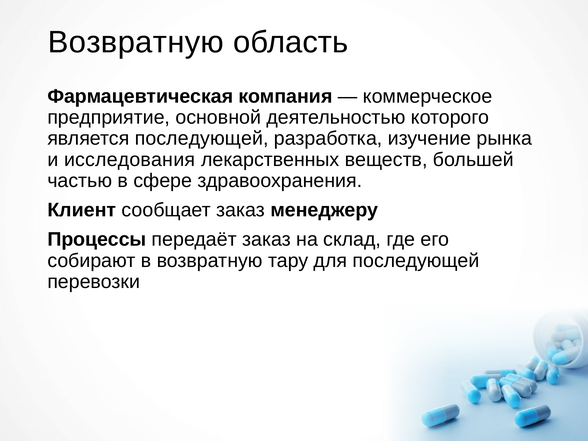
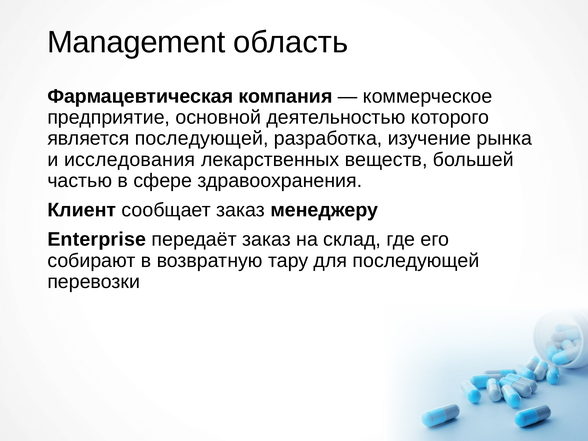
Возвратную: Возвратную -> Management (136, 42)
Процессы: Процессы -> Enterprise (97, 239)
